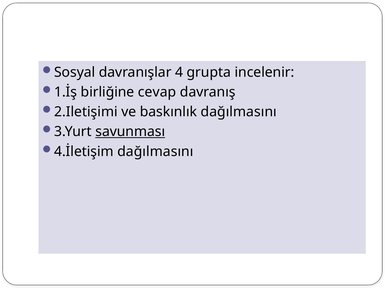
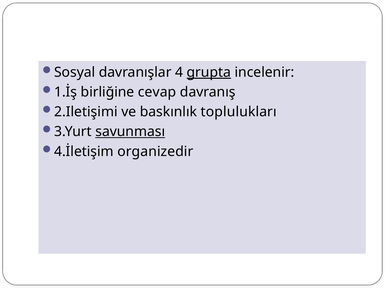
grupta underline: none -> present (209, 72)
baskınlık dağılmasını: dağılmasını -> toplulukları (239, 112)
4.İletişim dağılmasını: dağılmasını -> organizedir (155, 151)
